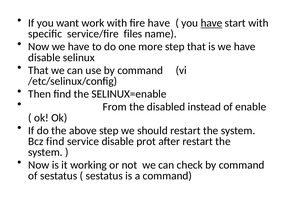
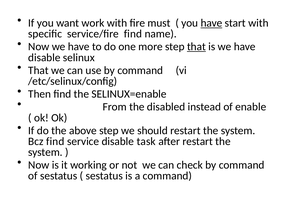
fire have: have -> must (159, 23)
service/fire files: files -> find (133, 34)
that underline: none -> present (196, 47)
prot: prot -> task (146, 141)
